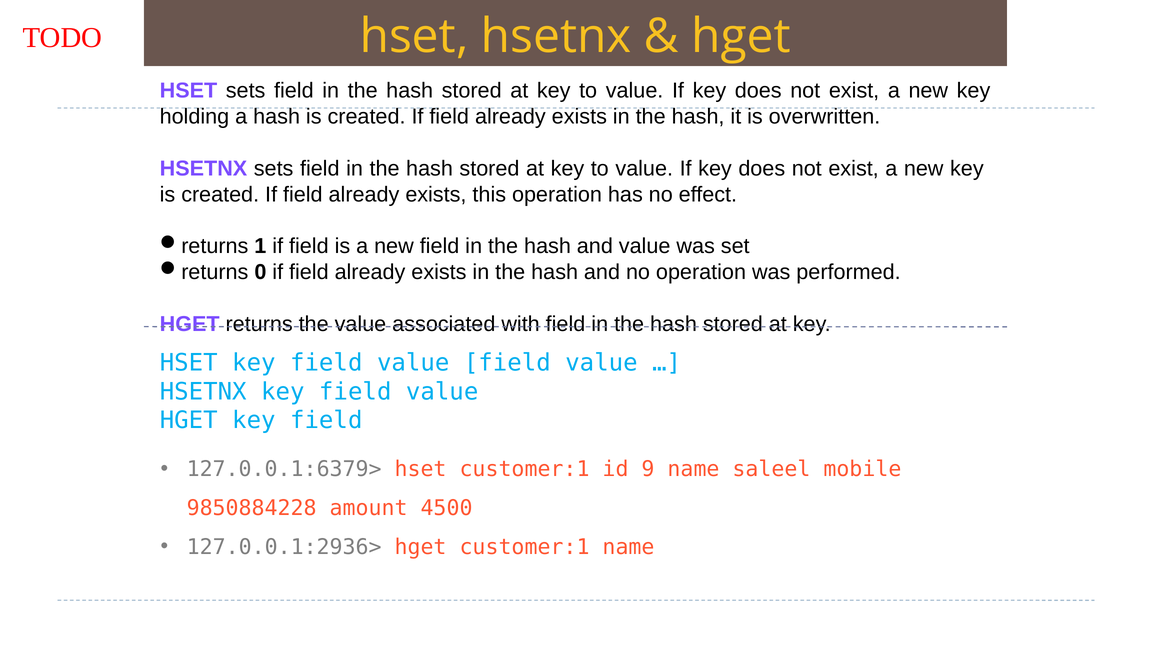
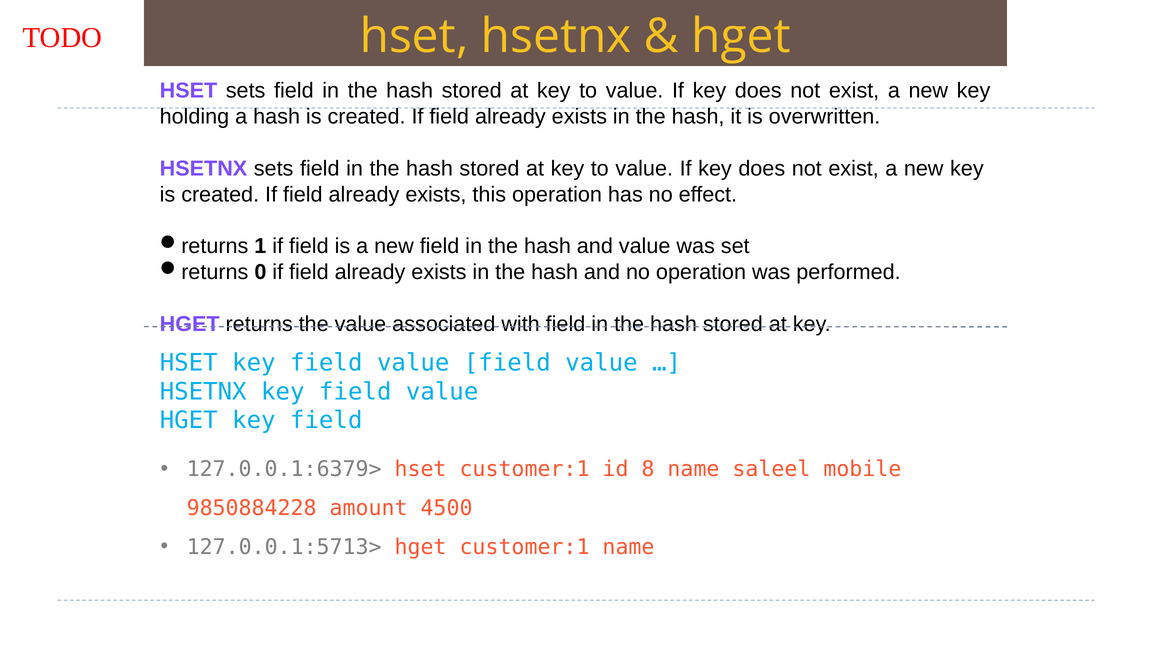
9: 9 -> 8 (648, 469)
127.0.0.1:2936>: 127.0.0.1:2936> -> 127.0.0.1:5713> (284, 547)
